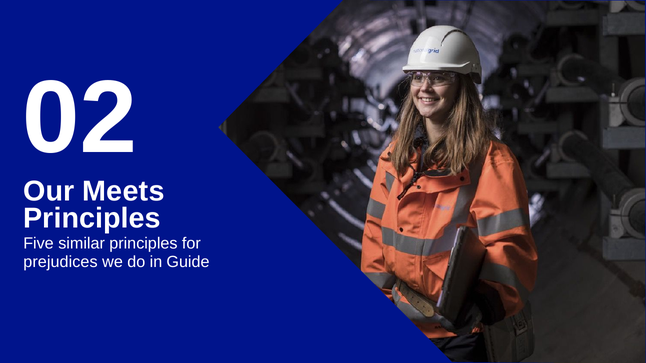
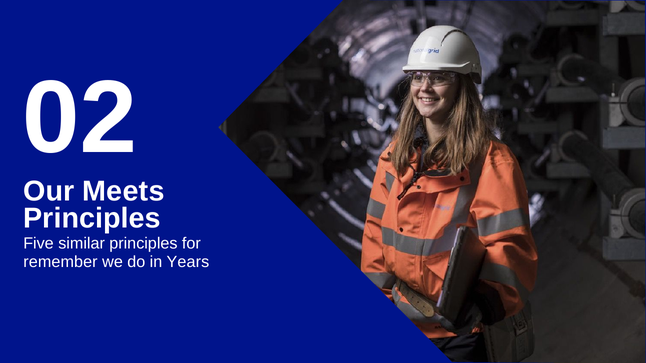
prejudices: prejudices -> remember (60, 262)
Guide: Guide -> Years (188, 262)
